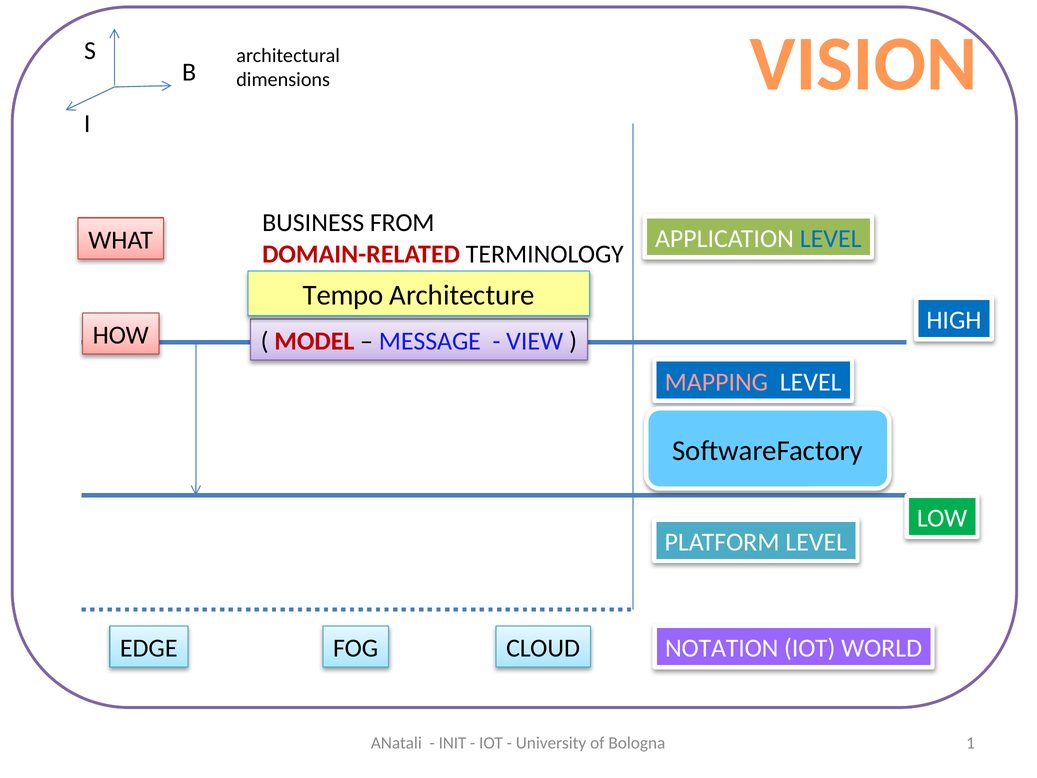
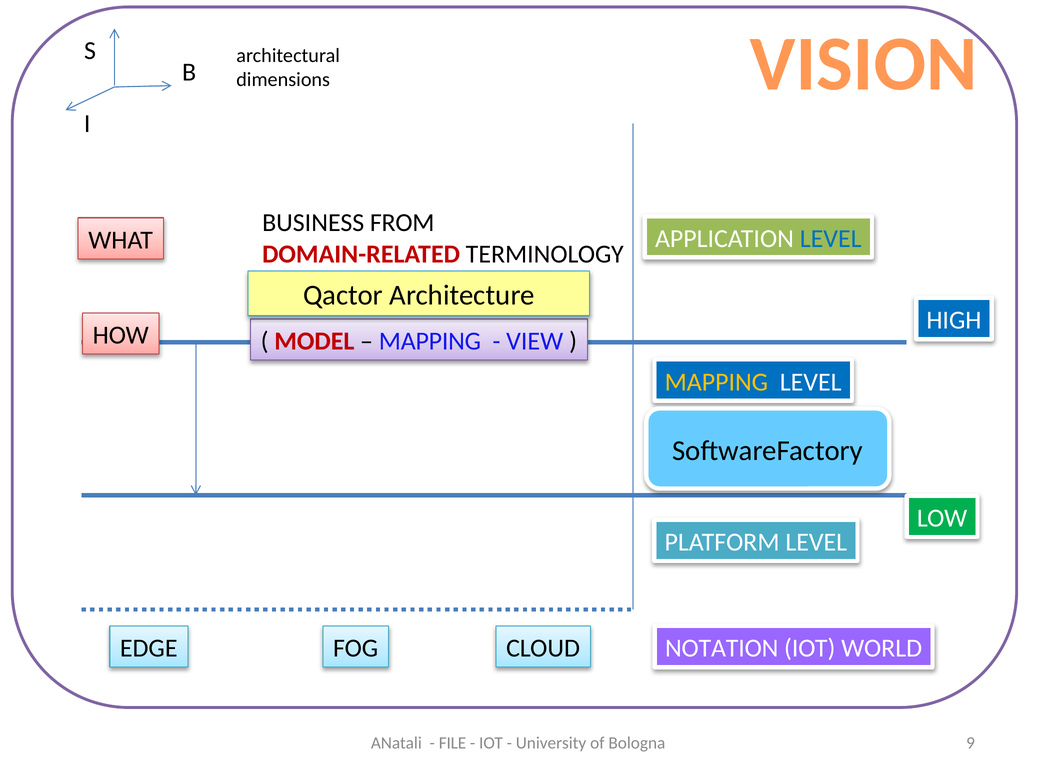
Tempo: Tempo -> Qactor (343, 295)
MESSAGE: MESSAGE -> MAPPING (430, 341)
MAPPING colour: pink -> yellow (716, 382)
INIT: INIT -> FILE (452, 743)
1: 1 -> 9 (970, 743)
